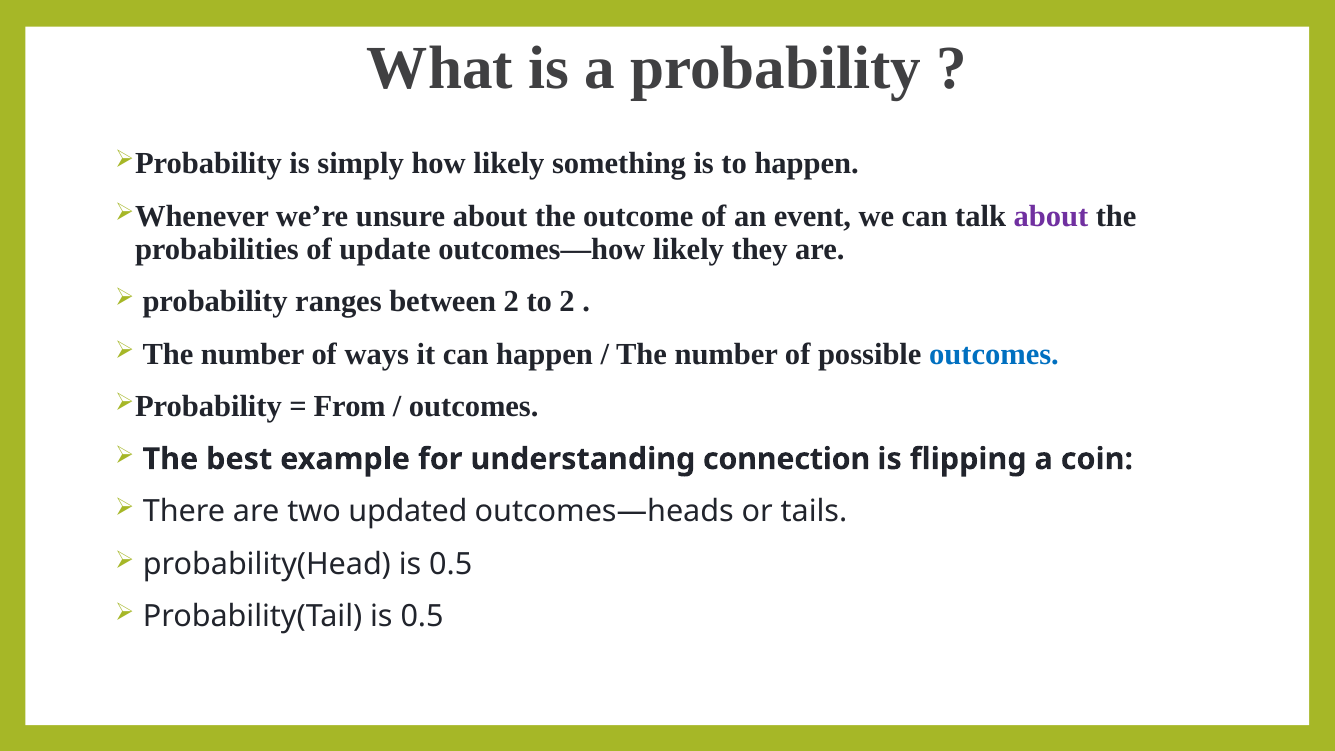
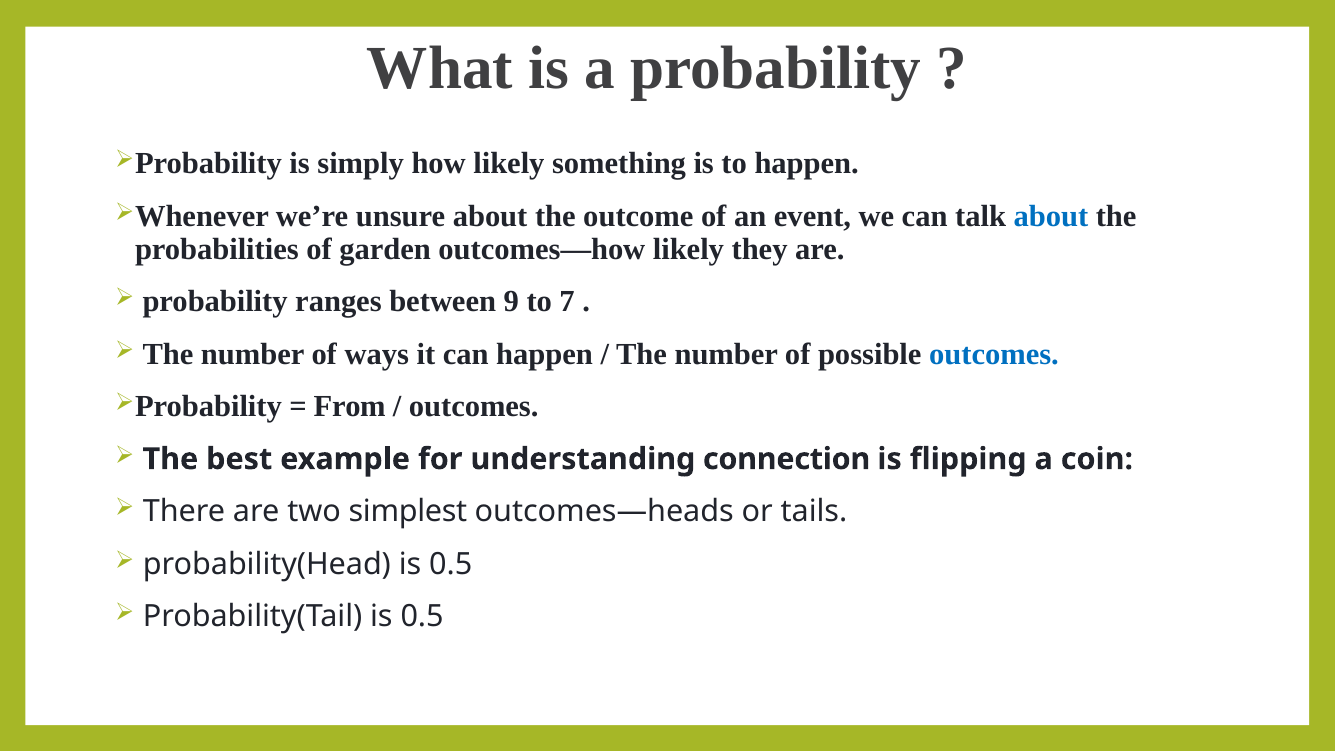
about colour: purple -> blue (1051, 216)
update: update -> garden (385, 249)
between 2: 2 -> 9 (511, 302)
to 2: 2 -> 7 (567, 302)
updated: updated -> simplest (408, 511)
